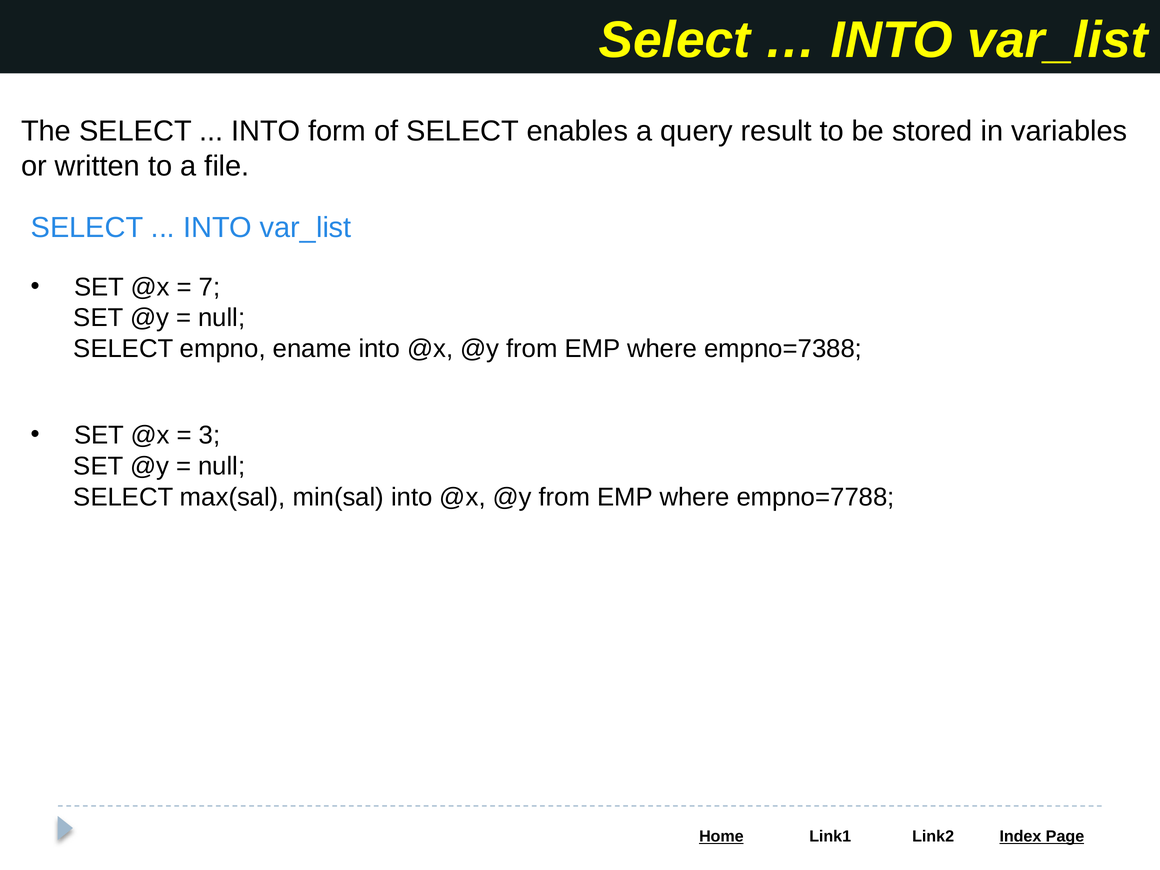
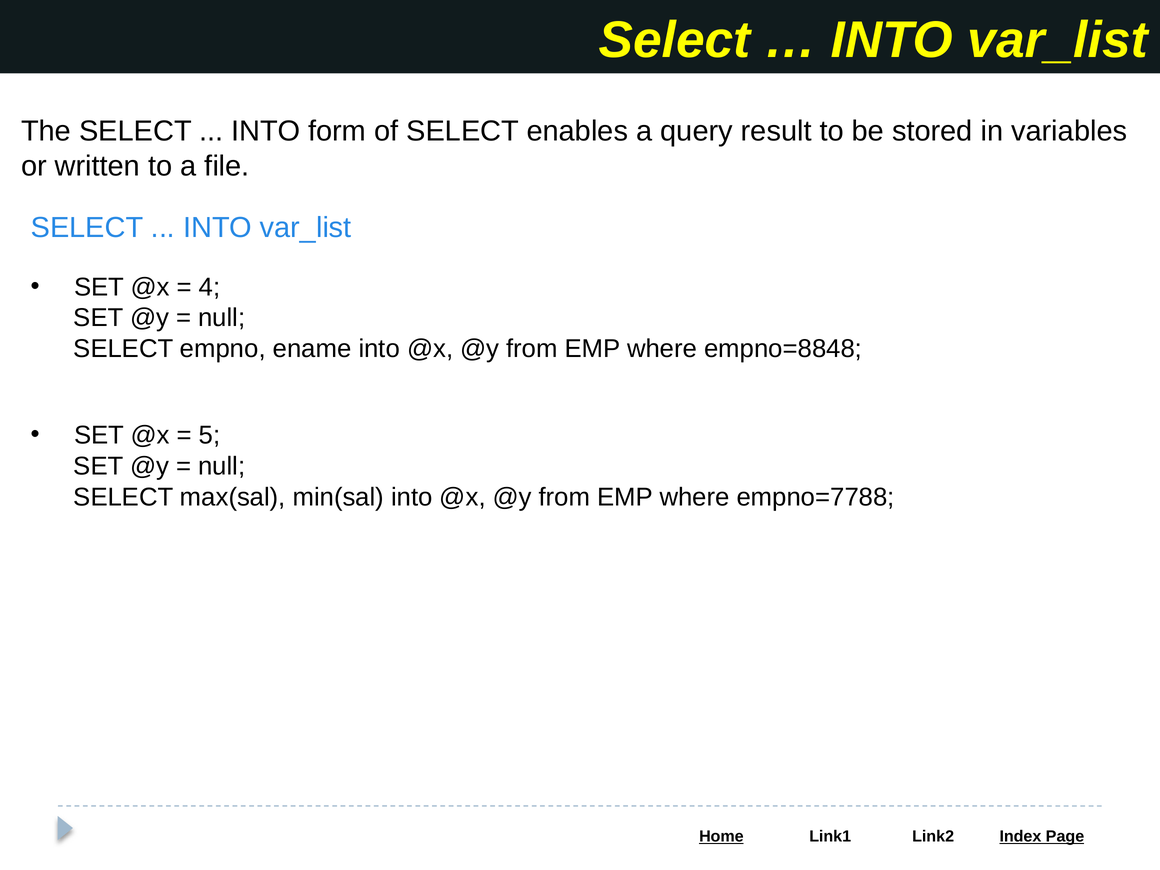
7: 7 -> 4 (210, 287)
empno=7388: empno=7388 -> empno=8848 (783, 349)
3: 3 -> 5 (210, 435)
